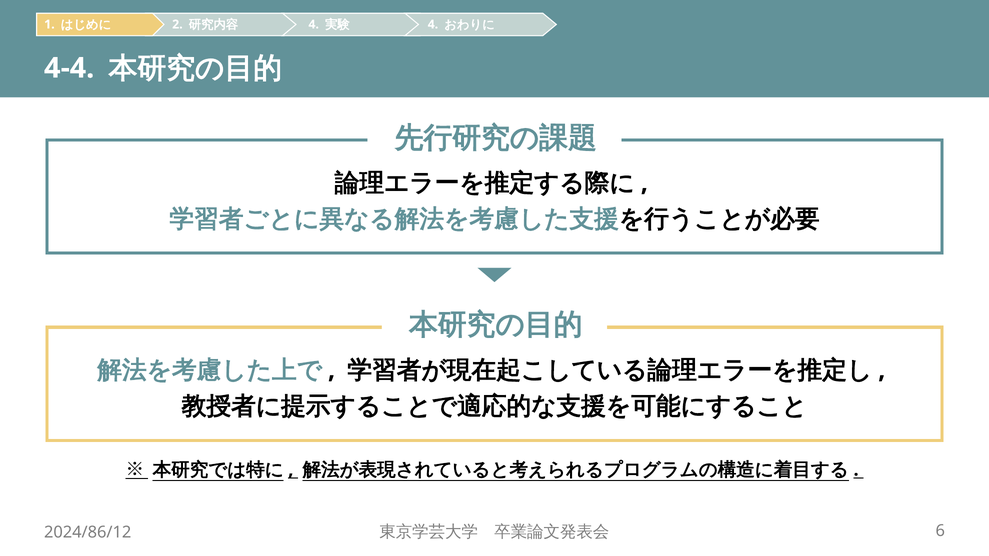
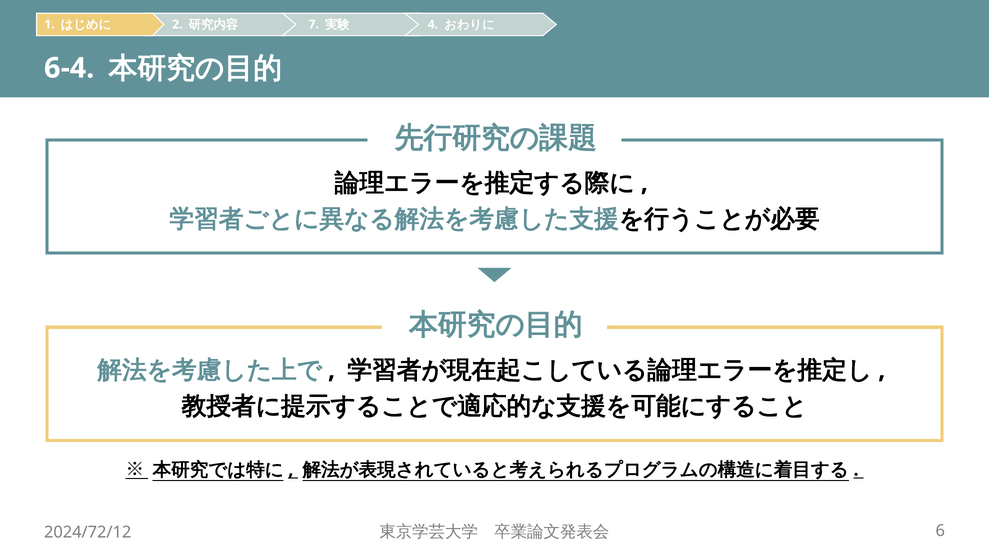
4: 4 -> 7 (314, 24)
4-4: 4-4 -> 6-4 (69, 68)
2024/86/12: 2024/86/12 -> 2024/72/12 (88, 532)
